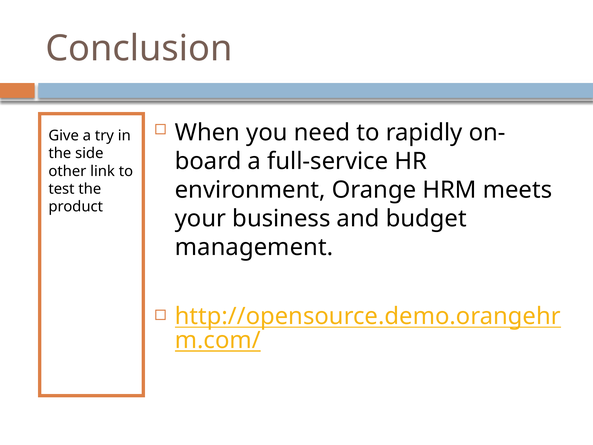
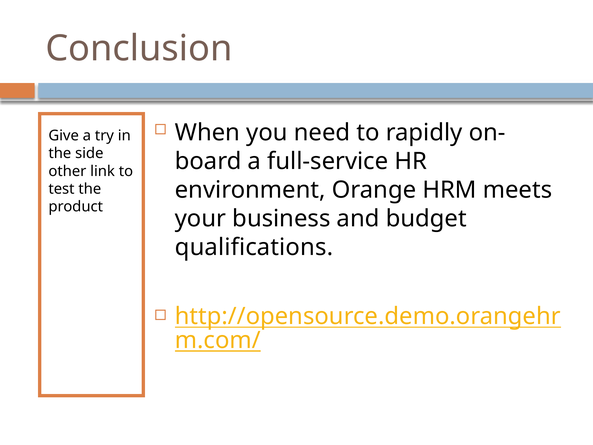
management: management -> qualifications (254, 247)
